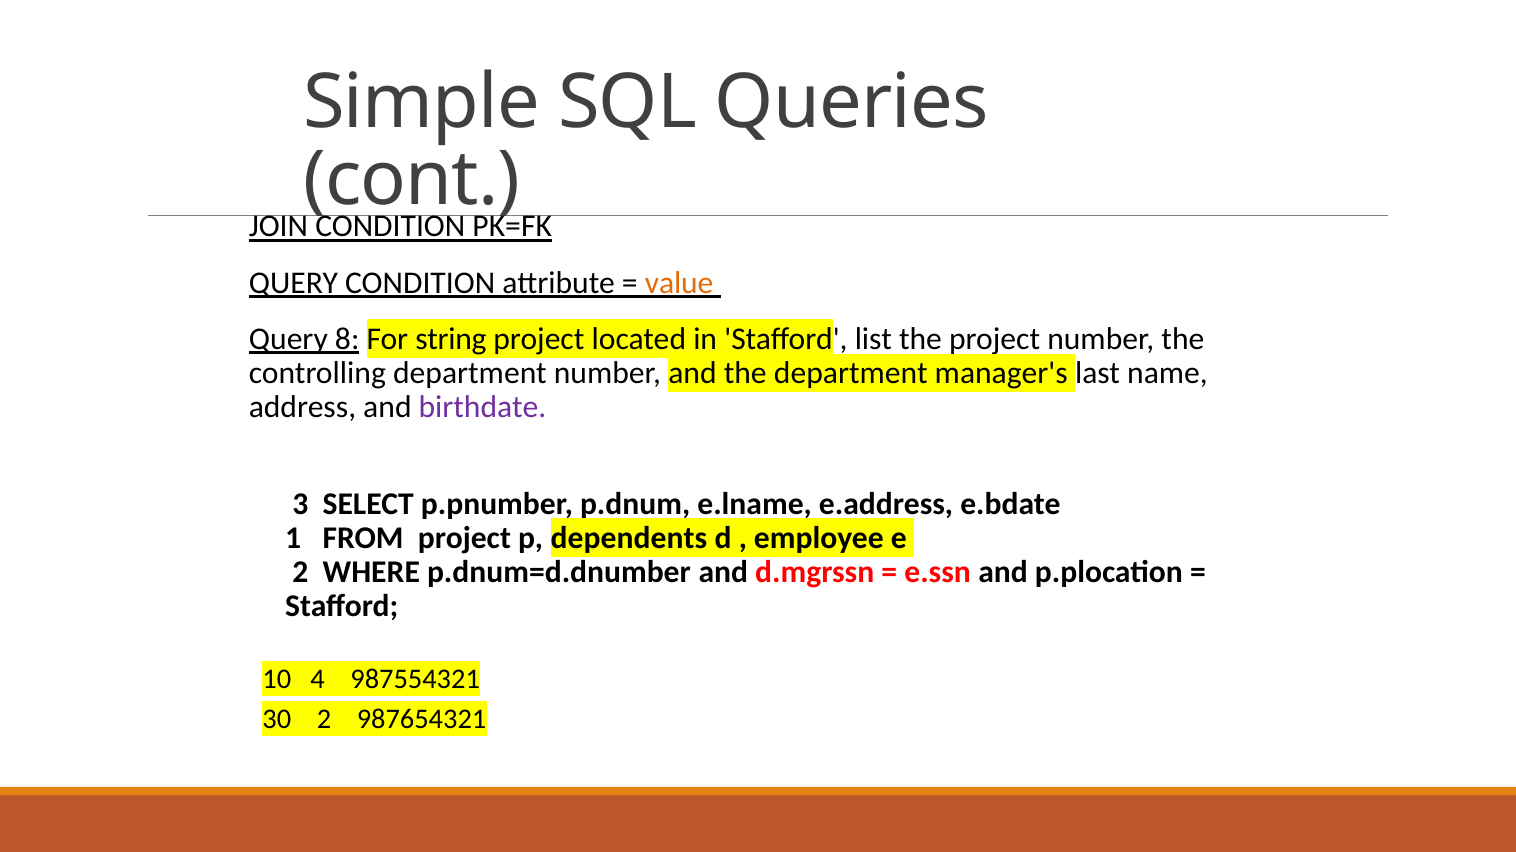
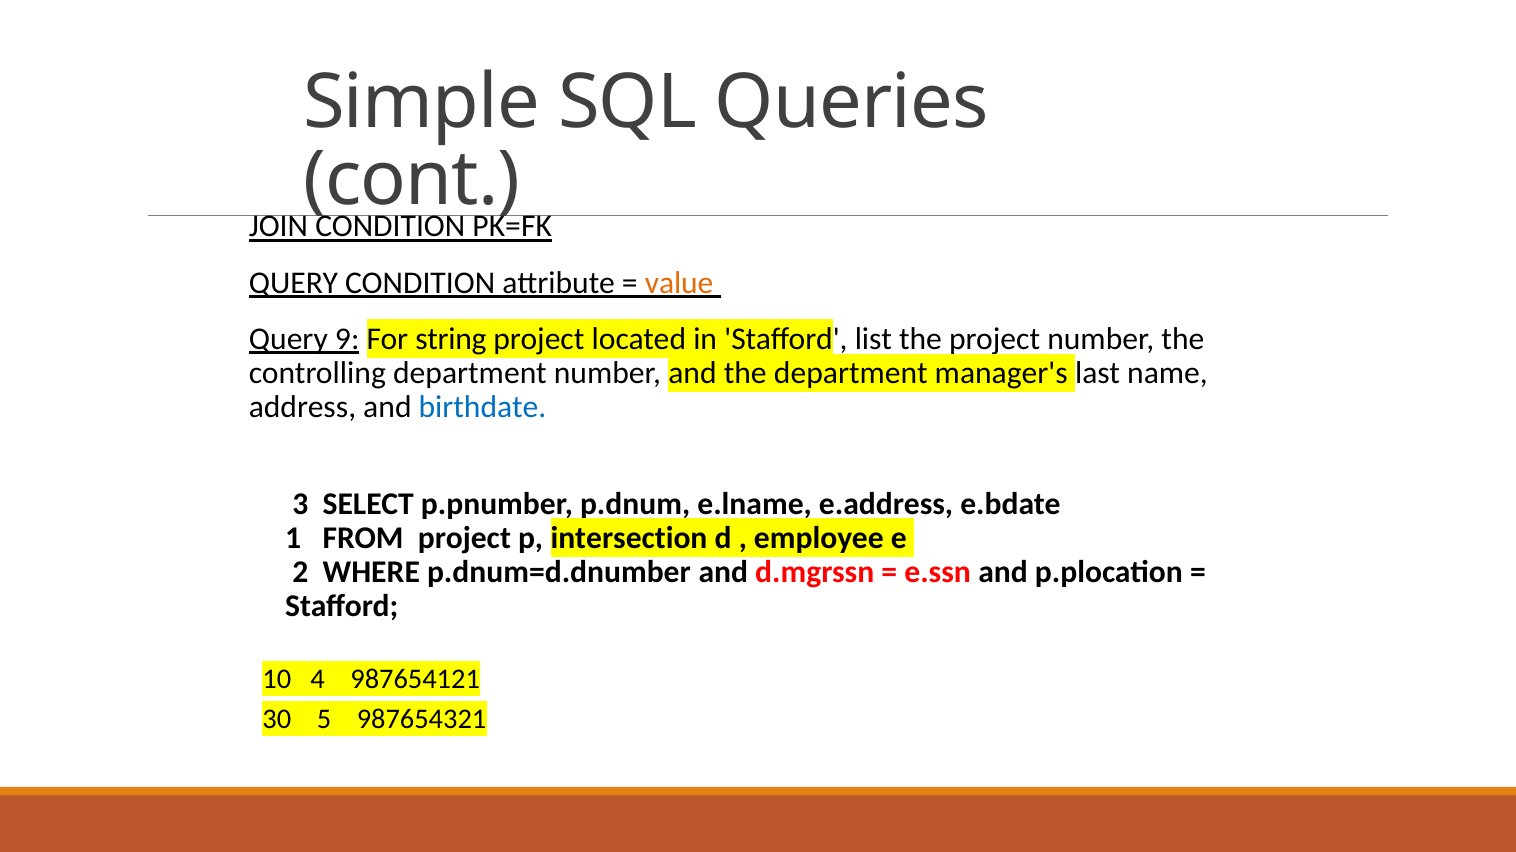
8: 8 -> 9 (347, 339)
birthdate colour: purple -> blue (483, 408)
dependents: dependents -> intersection (629, 539)
987554321: 987554321 -> 987654121 (415, 679)
30 2: 2 -> 5 (324, 720)
